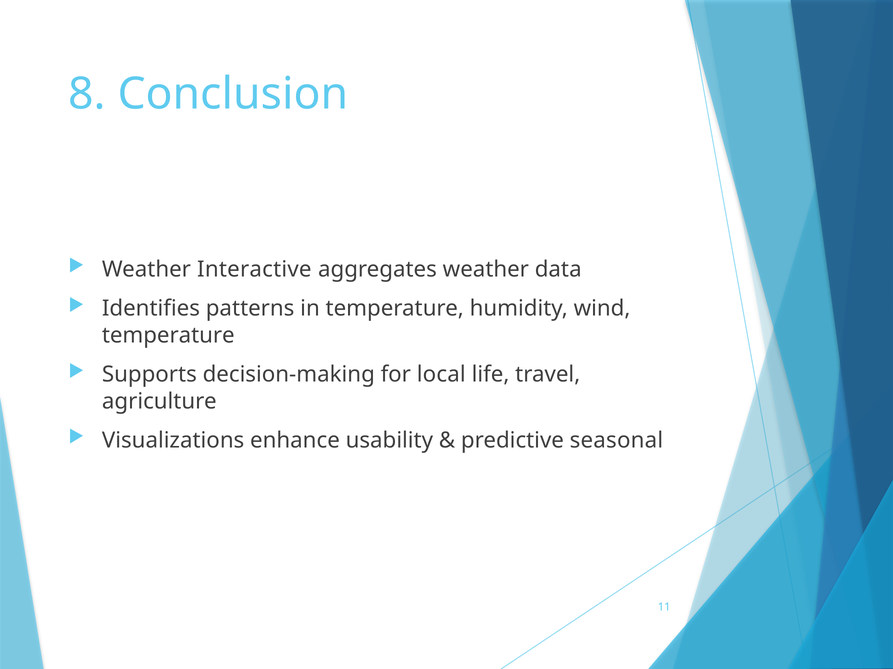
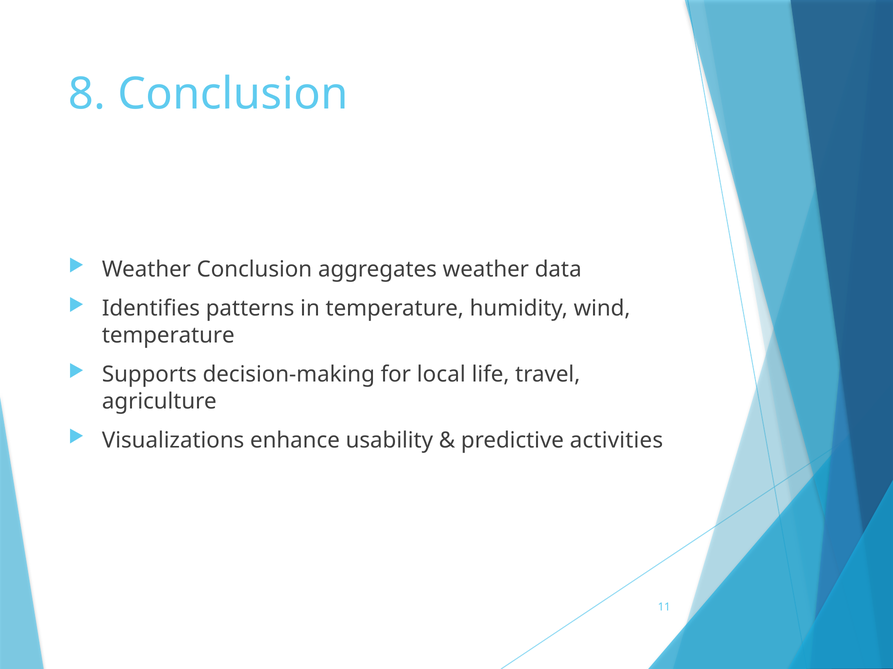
Weather Interactive: Interactive -> Conclusion (254, 270)
seasonal: seasonal -> activities (616, 441)
